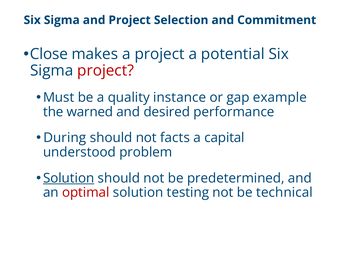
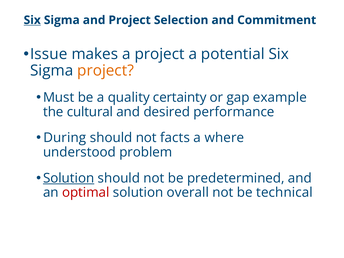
Six underline: none -> present (32, 20)
Close: Close -> Issue (49, 54)
project colour: red -> orange (106, 71)
instance: instance -> certainty (180, 98)
warned: warned -> cultural (90, 112)
capital: capital -> where (224, 138)
testing: testing -> overall (188, 193)
